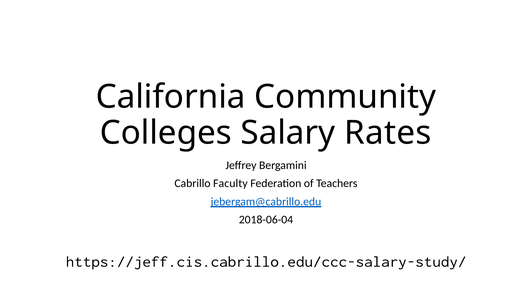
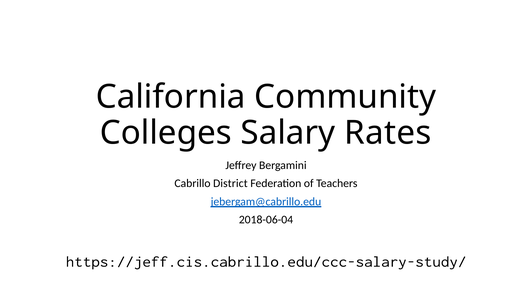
Faculty: Faculty -> District (230, 183)
